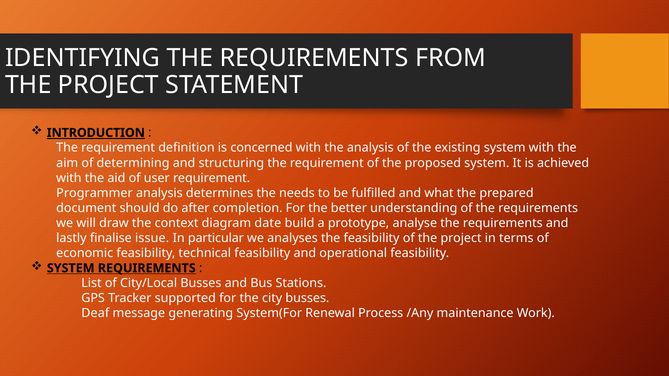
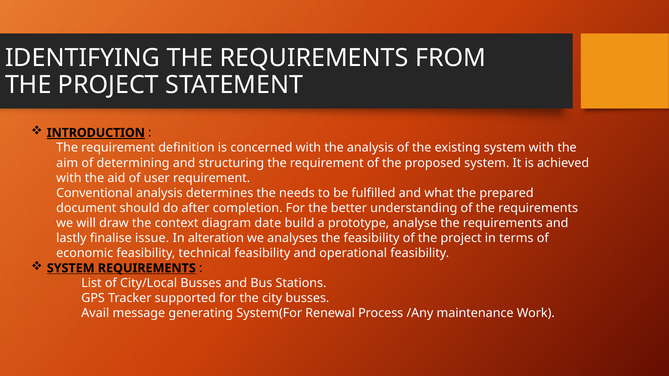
Programmer: Programmer -> Conventional (95, 193)
particular: particular -> alteration (216, 238)
Deaf: Deaf -> Avail (95, 314)
